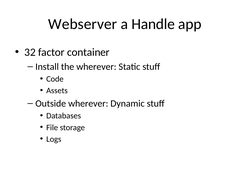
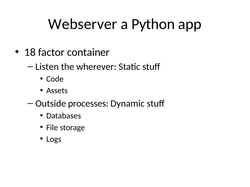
Handle: Handle -> Python (153, 24)
32: 32 -> 18 (30, 52)
Install: Install -> Listen (47, 67)
Outside wherever: wherever -> processes (88, 104)
